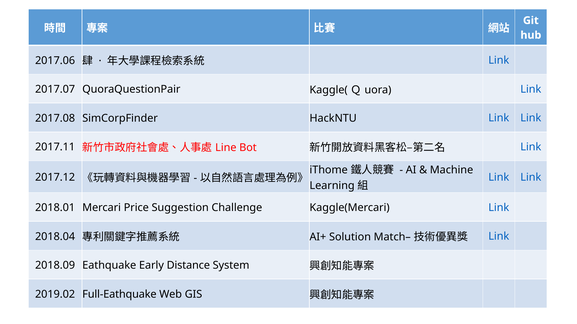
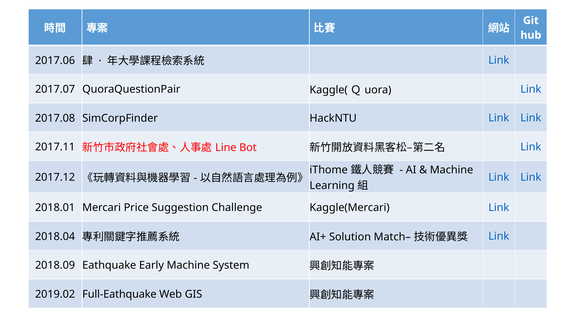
Early Distance: Distance -> Machine (188, 266)
